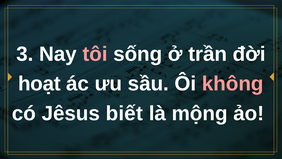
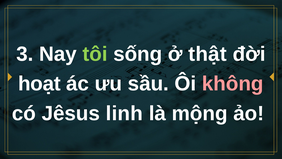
tôi colour: pink -> light green (95, 54)
trần: trần -> thật (208, 54)
biết: biết -> linh (124, 113)
